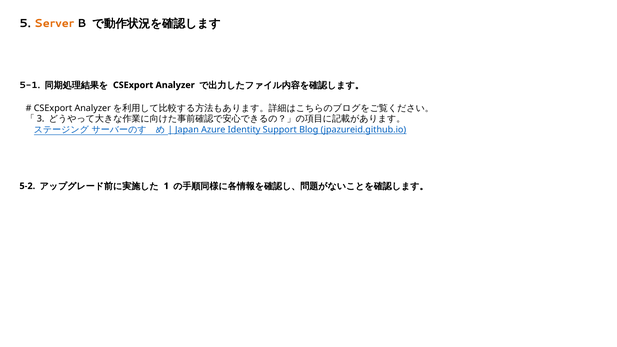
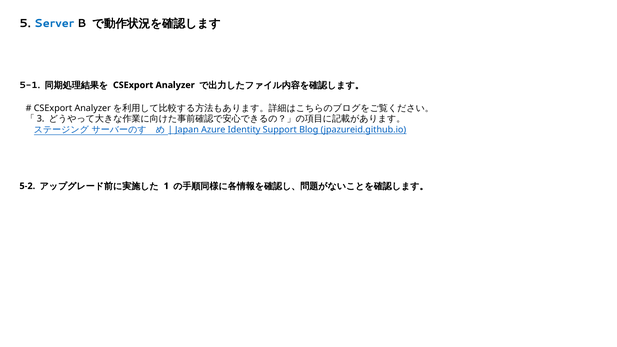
Server colour: orange -> blue (54, 23)
